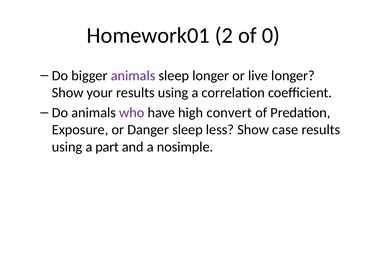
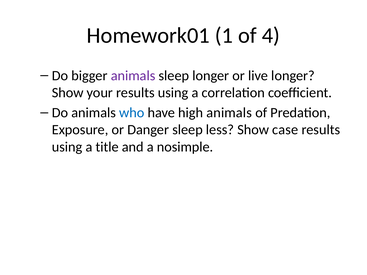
2: 2 -> 1 (224, 36)
0: 0 -> 4 (271, 36)
who colour: purple -> blue (132, 113)
high convert: convert -> animals (229, 113)
part: part -> title (107, 147)
